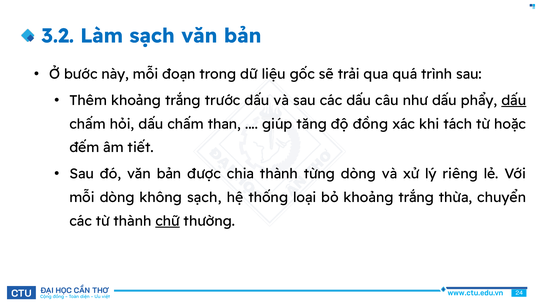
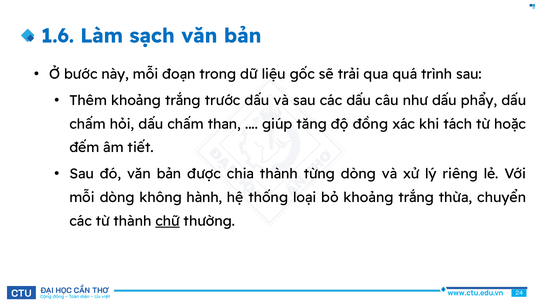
3.2: 3.2 -> 1.6 (58, 36)
dấu underline: present -> none (514, 101)
không sạch: sạch -> hành (204, 198)
